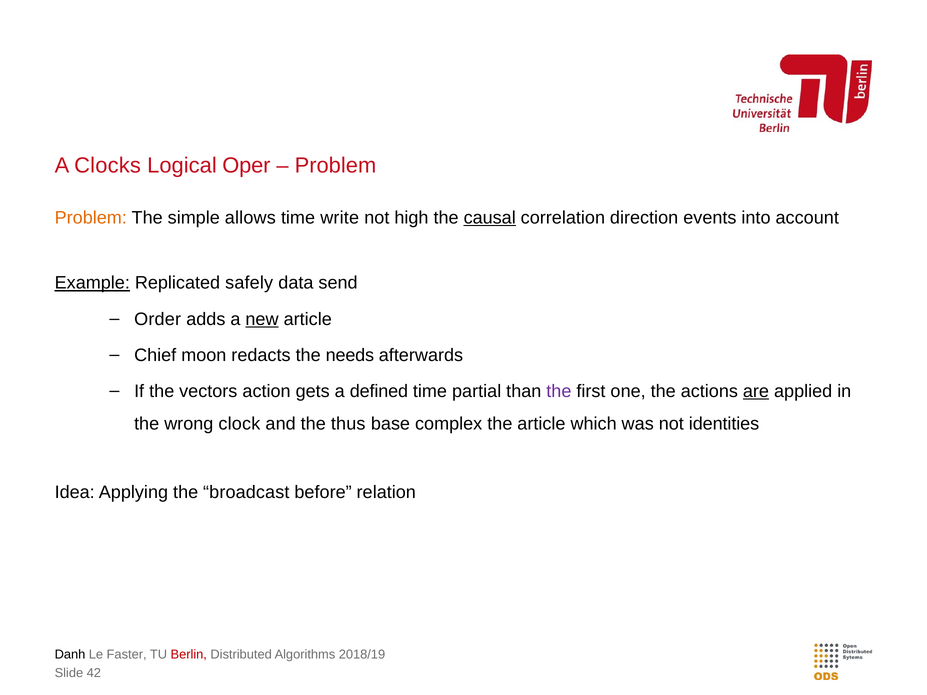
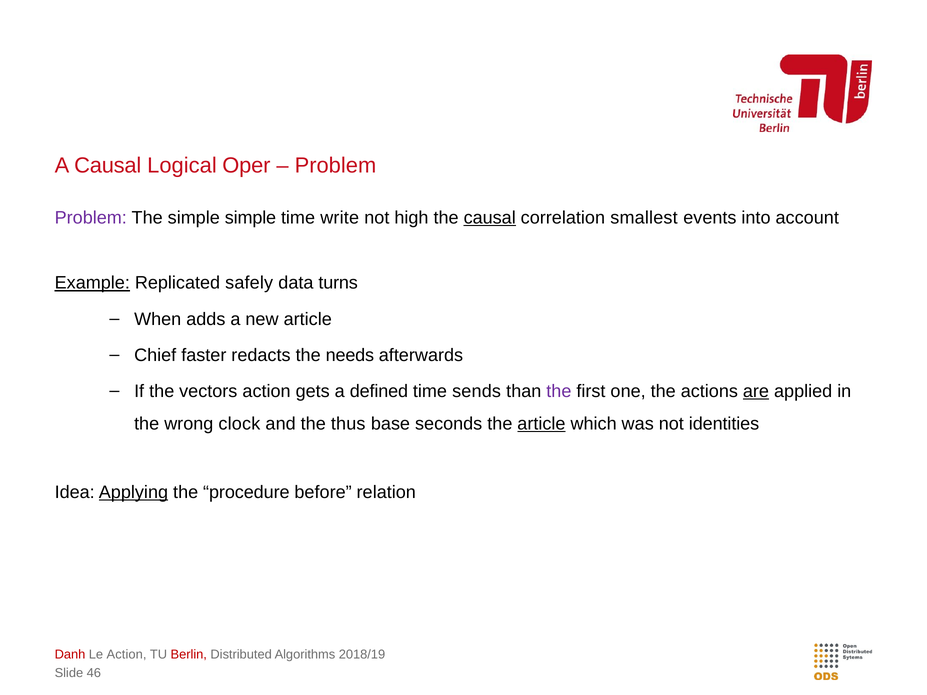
A Clocks: Clocks -> Causal (108, 165)
Problem colour: orange -> purple (91, 218)
simple allows: allows -> simple (250, 218)
direction: direction -> smallest (644, 218)
send: send -> turns (338, 283)
Order: Order -> When (158, 319)
new underline: present -> none (262, 319)
moon: moon -> faster (204, 355)
partial: partial -> sends (477, 391)
complex: complex -> seconds (449, 424)
article underline: none -> present (541, 424)
Applying underline: none -> present (133, 493)
broadcast: broadcast -> procedure (246, 493)
Danh colour: black -> red (70, 655)
Le Faster: Faster -> Action (127, 655)
42: 42 -> 46 (94, 673)
